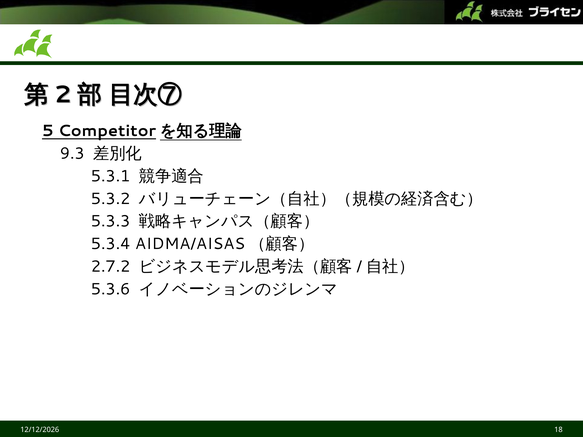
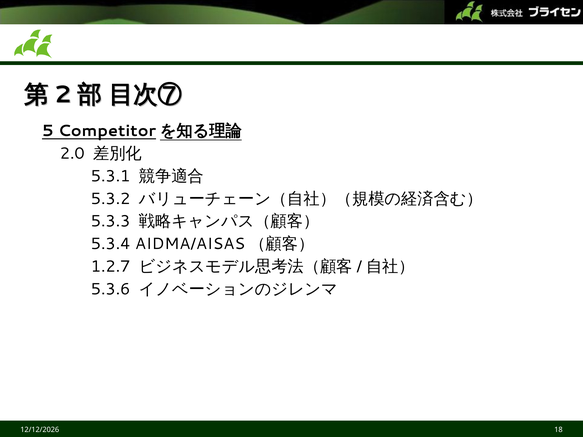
9.3: 9.3 -> 2.0 (72, 153)
2.7.2: 2.7.2 -> 1.2.7 (111, 267)
